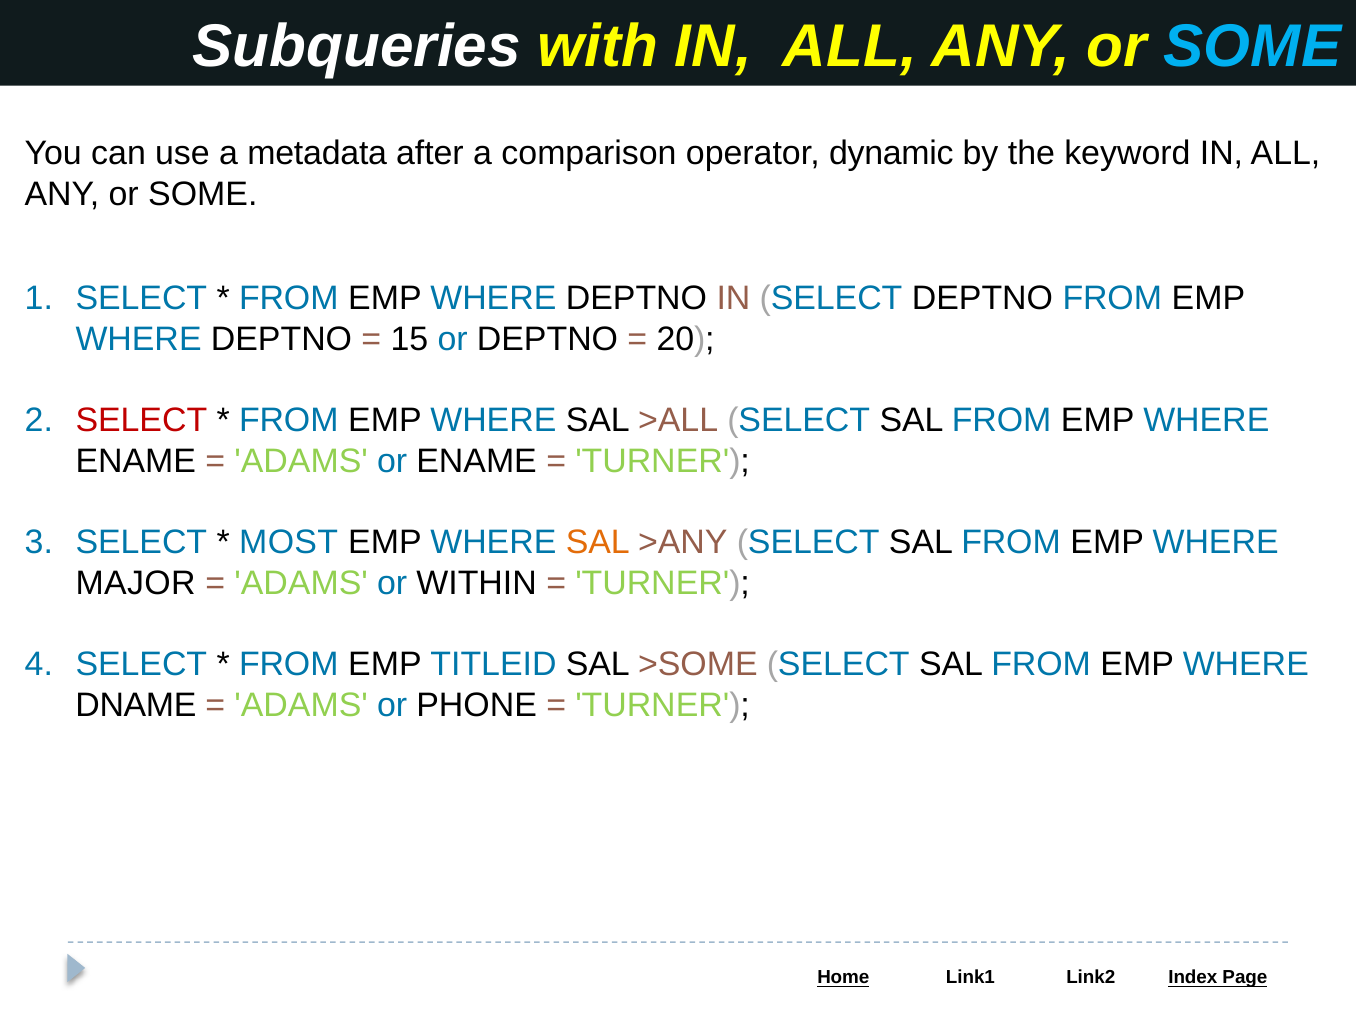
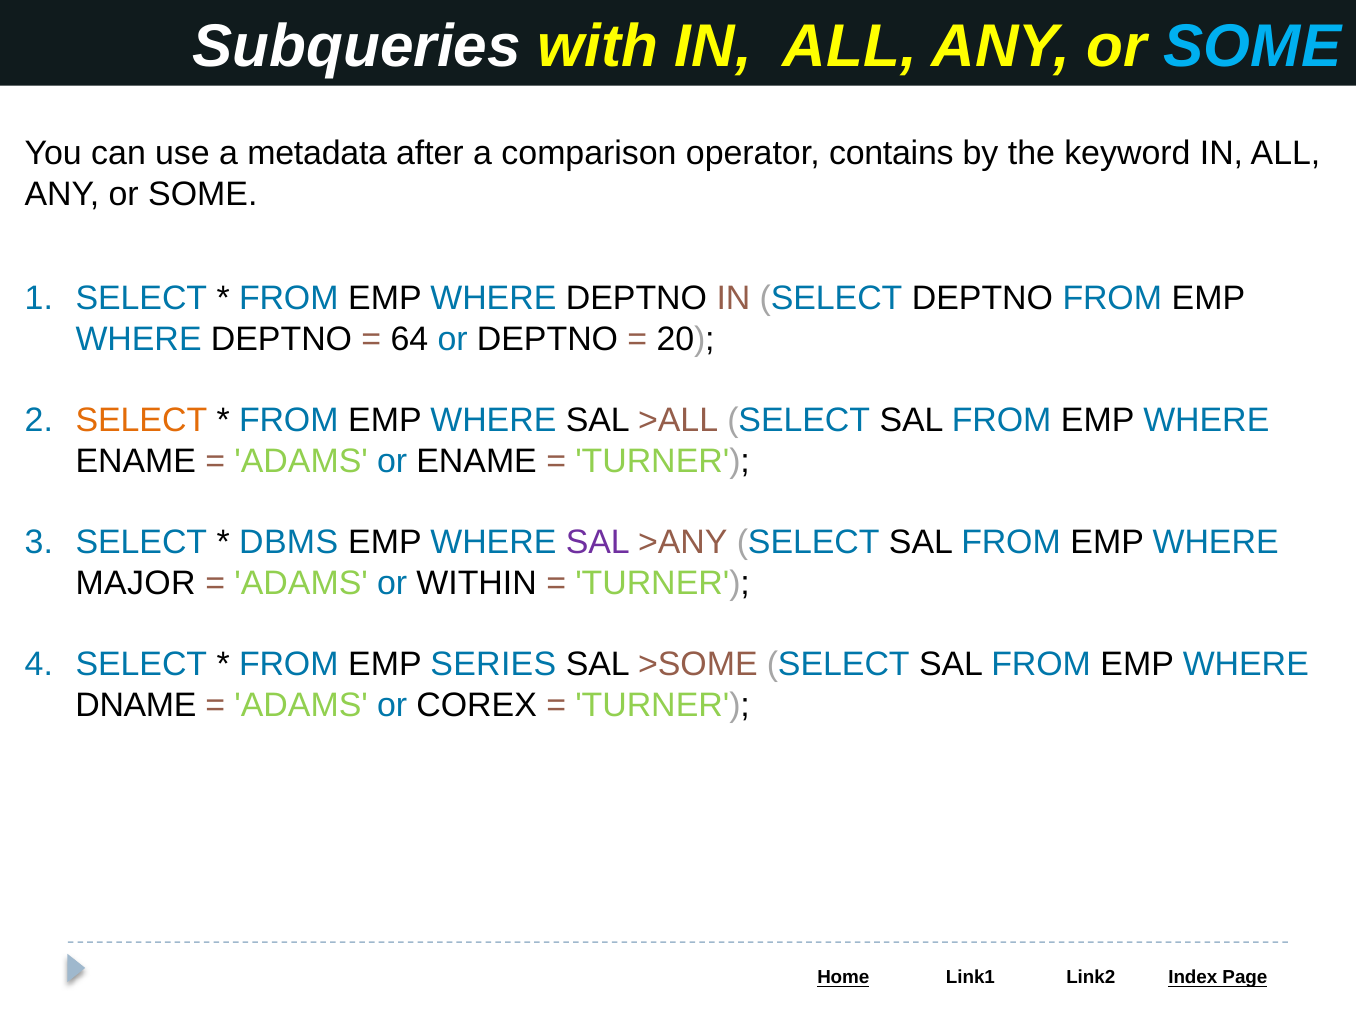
dynamic: dynamic -> contains (891, 154)
15: 15 -> 64 (409, 339)
SELECT colour: red -> orange (141, 420)
MOST: MOST -> DBMS (289, 542)
SAL colour: orange -> purple (598, 542)
TITLEID: TITLEID -> SERIES (493, 664)
PHONE: PHONE -> COREX (477, 705)
